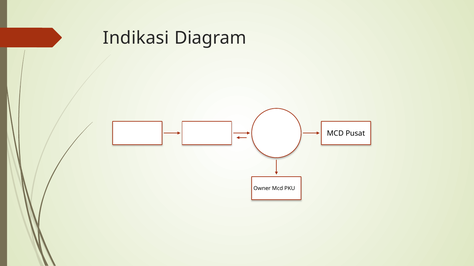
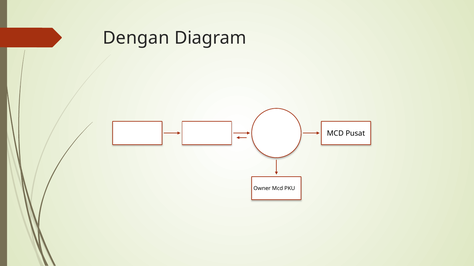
Indikasi: Indikasi -> Dengan (136, 38)
